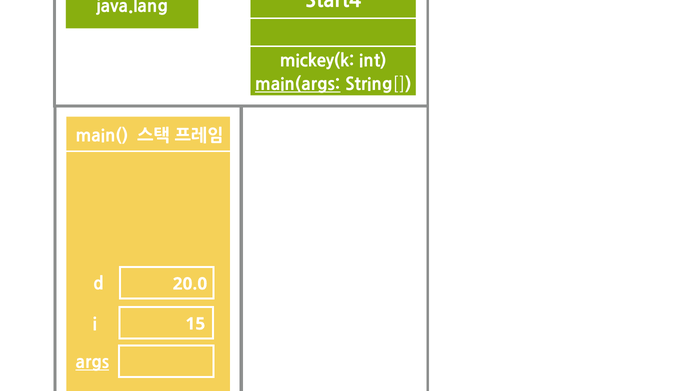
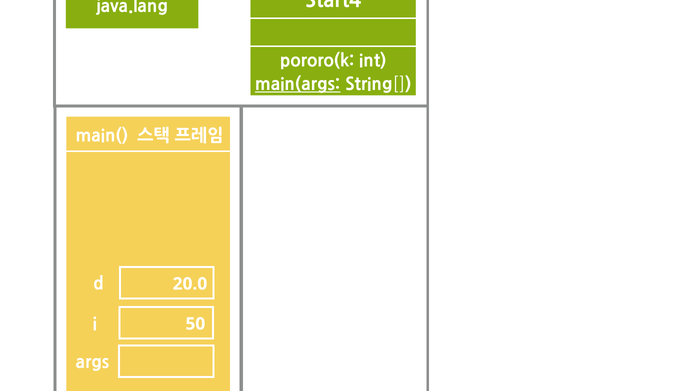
mickey(k: mickey(k -> pororo(k (317, 61)
15: 15 -> 50 (195, 323)
args underline: present -> none (92, 362)
